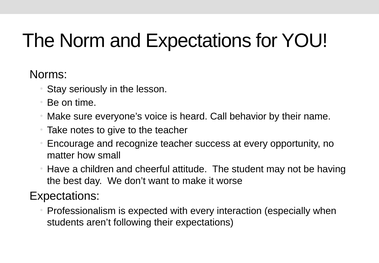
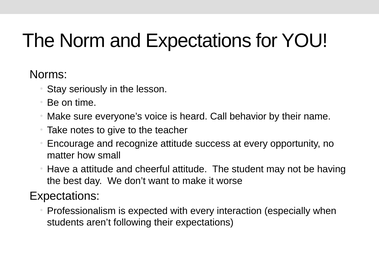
recognize teacher: teacher -> attitude (177, 143)
a children: children -> attitude (97, 169)
